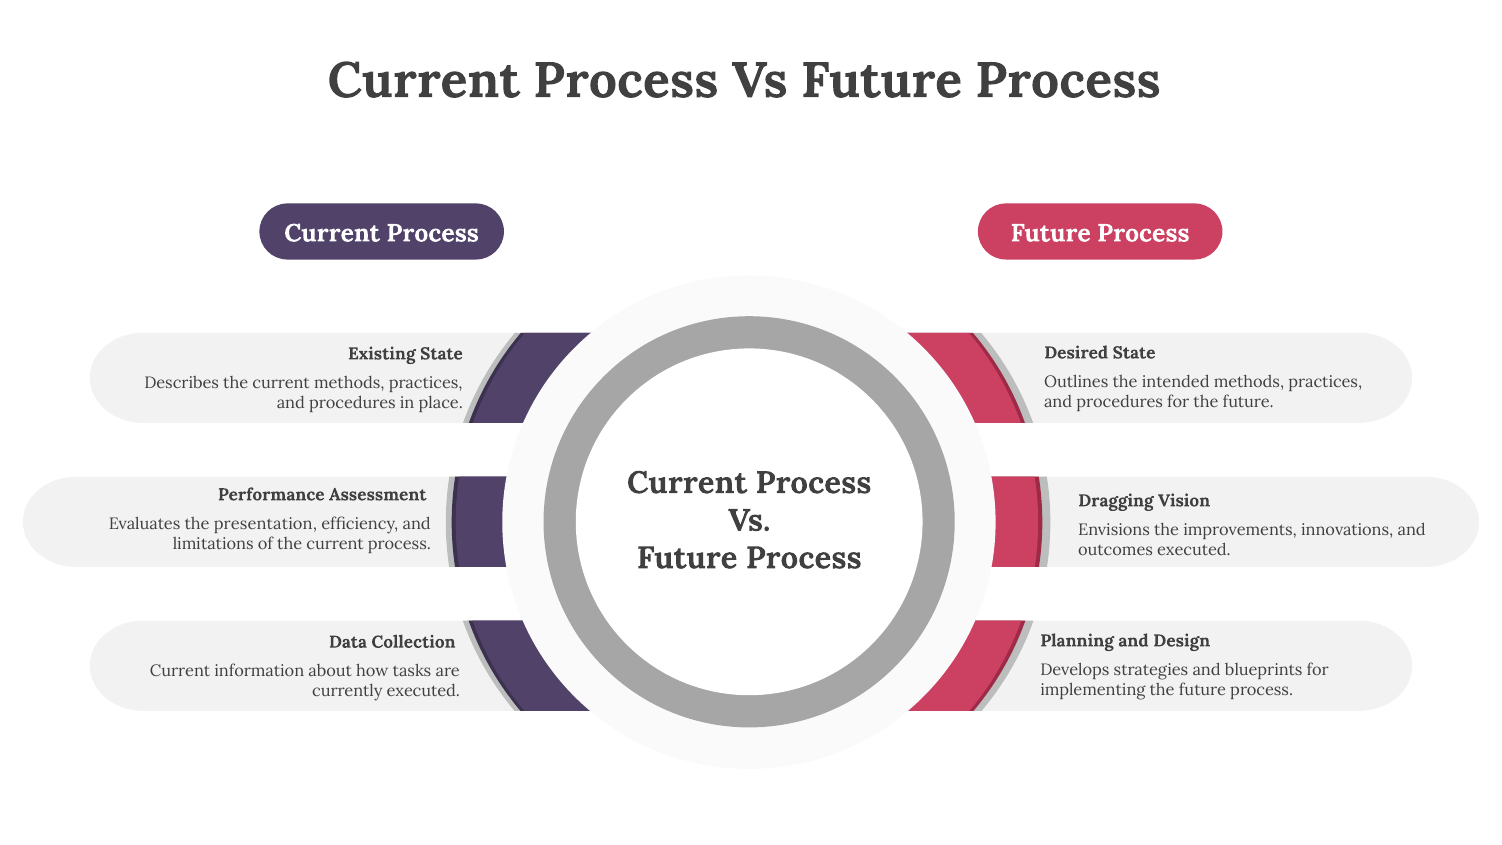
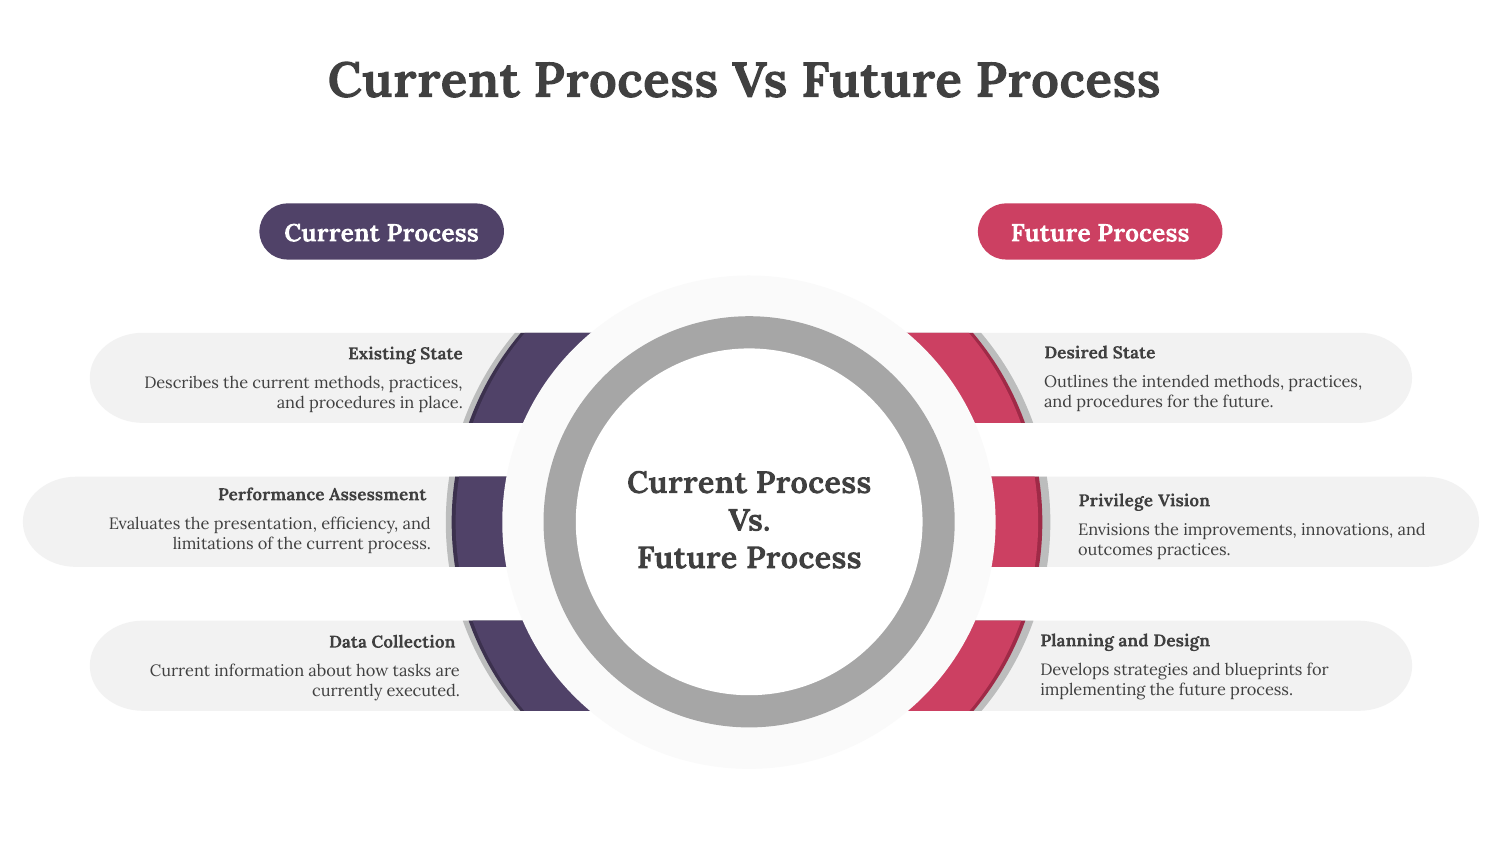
Dragging: Dragging -> Privilege (1116, 501)
outcomes executed: executed -> practices (1194, 550)
